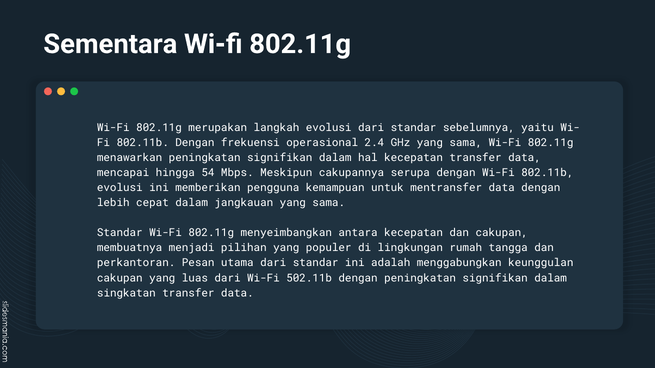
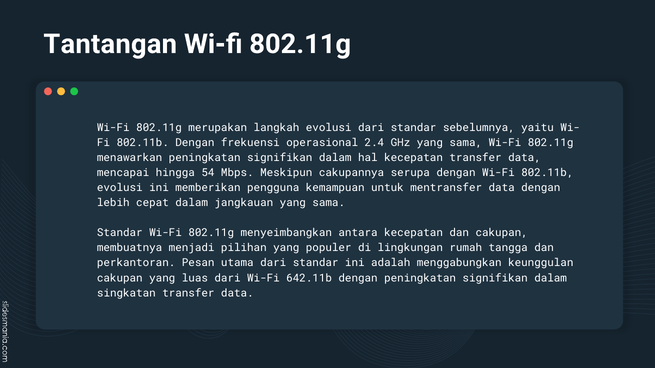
Sementara: Sementara -> Tantangan (110, 44)
502.11b: 502.11b -> 642.11b (309, 278)
